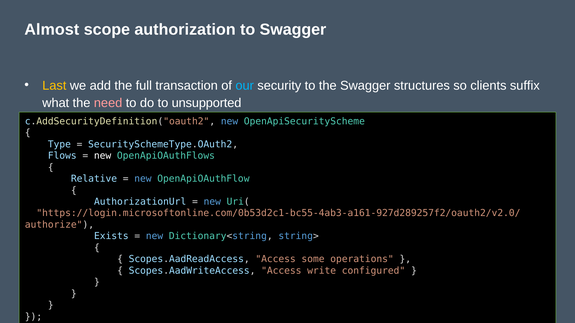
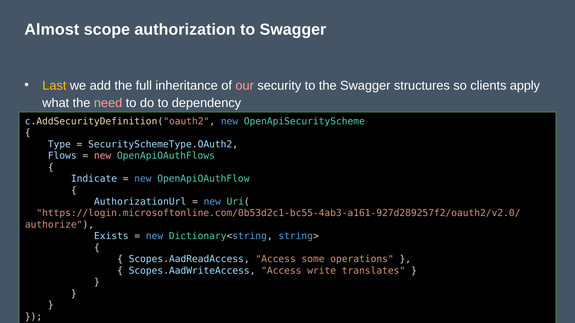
transaction: transaction -> inheritance (187, 86)
our colour: light blue -> pink (245, 86)
suffix: suffix -> apply (525, 86)
unsupported: unsupported -> dependency (206, 103)
new colour: white -> pink (103, 156)
Relative: Relative -> Indicate (94, 179)
configured: configured -> translates (373, 271)
